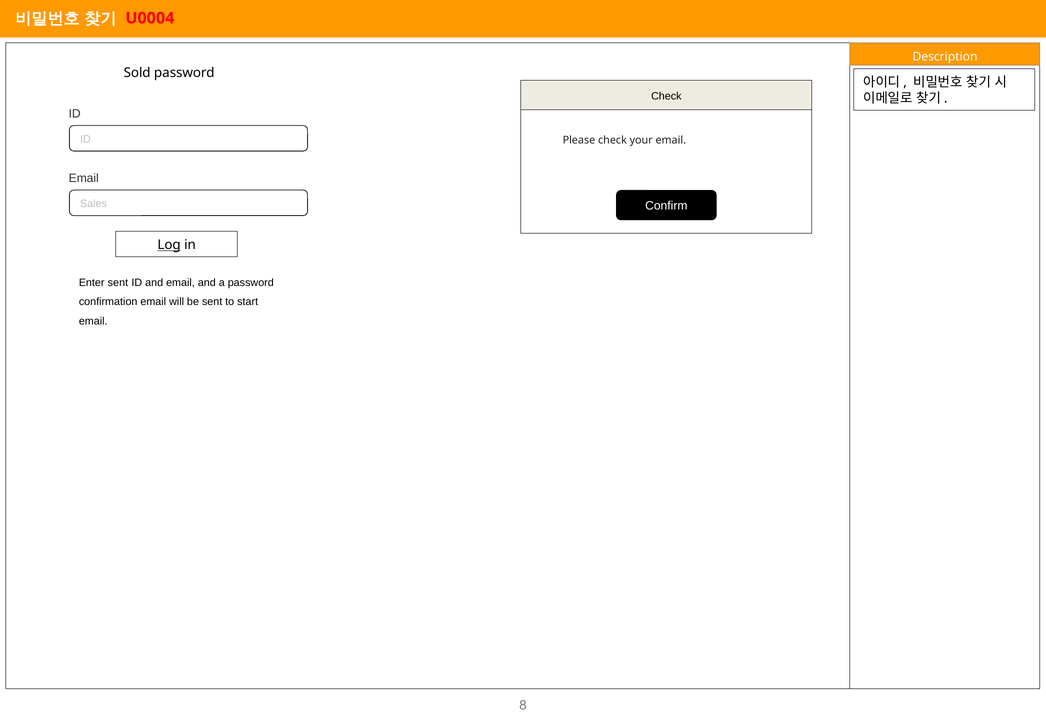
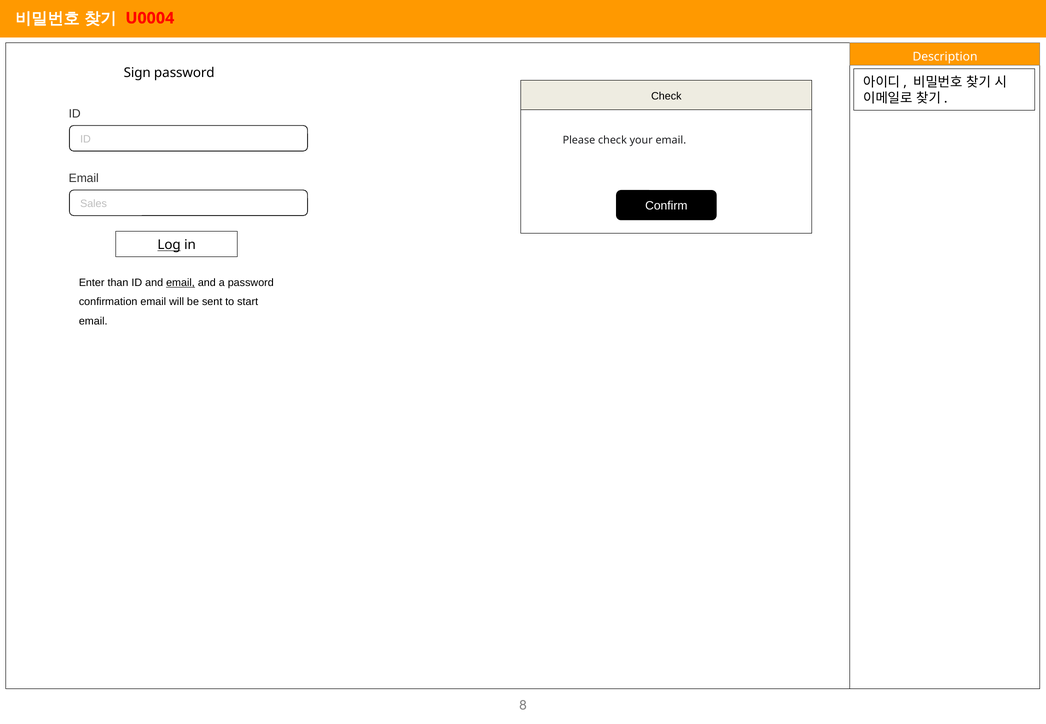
Sold: Sold -> Sign (137, 73)
Enter sent: sent -> than (118, 283)
email underline: none -> present (180, 283)
